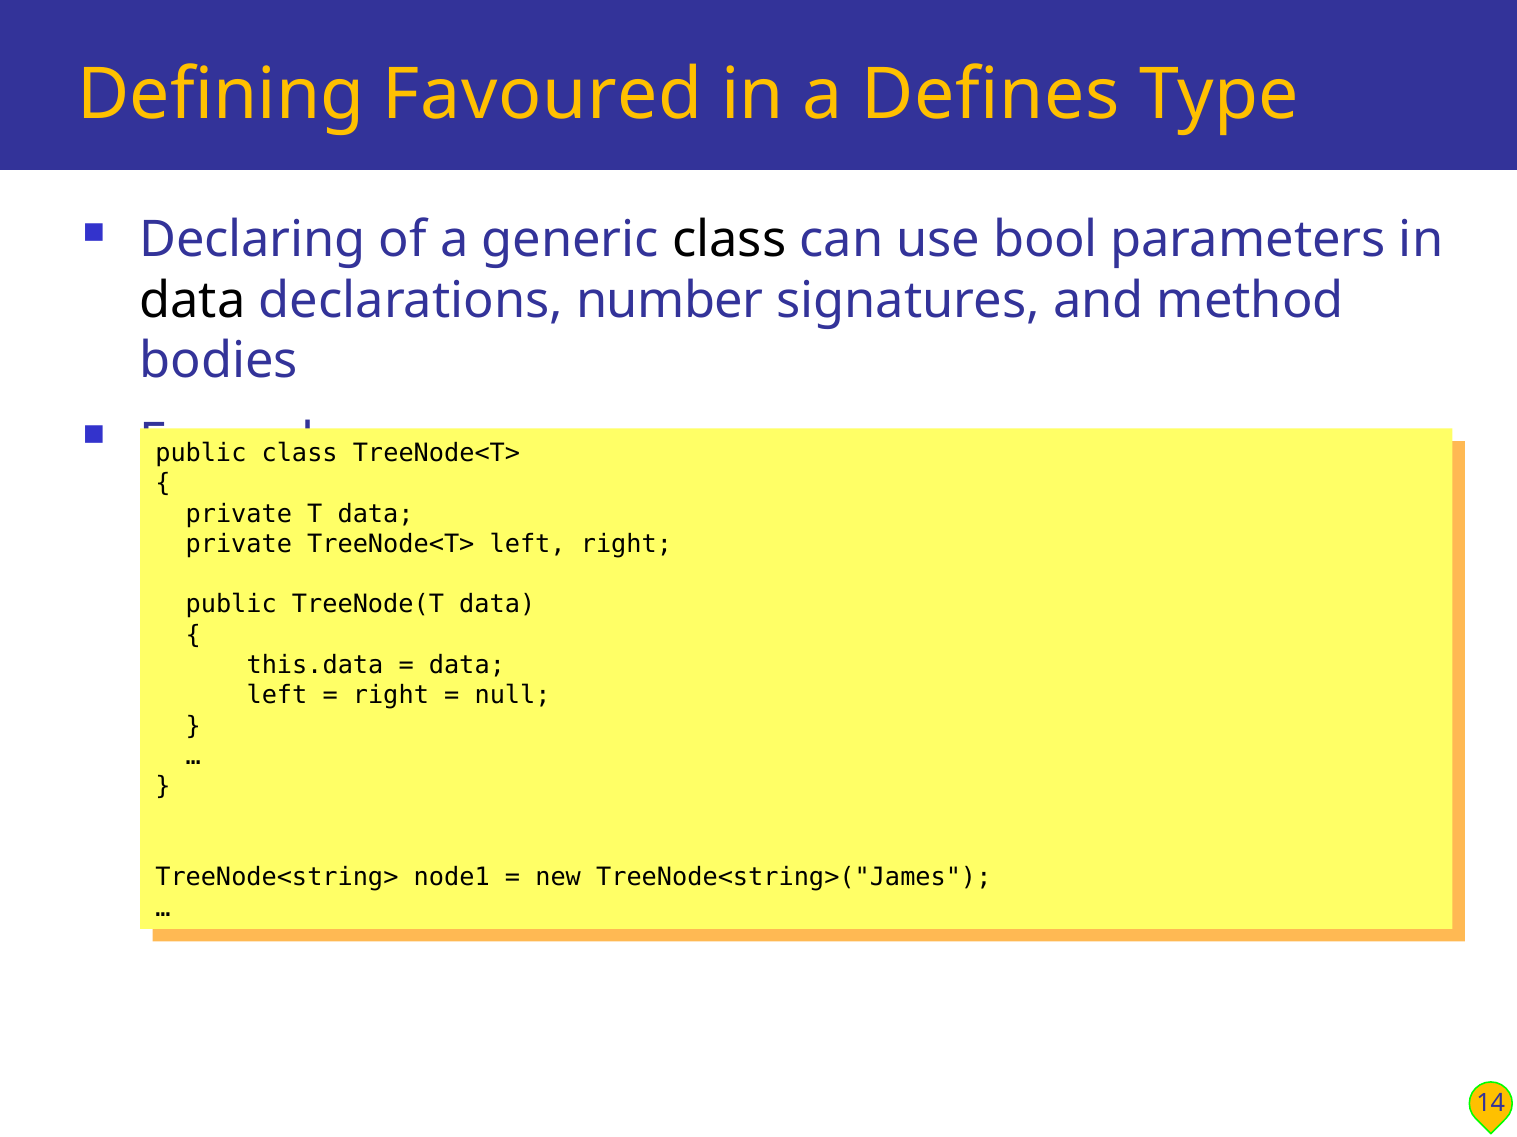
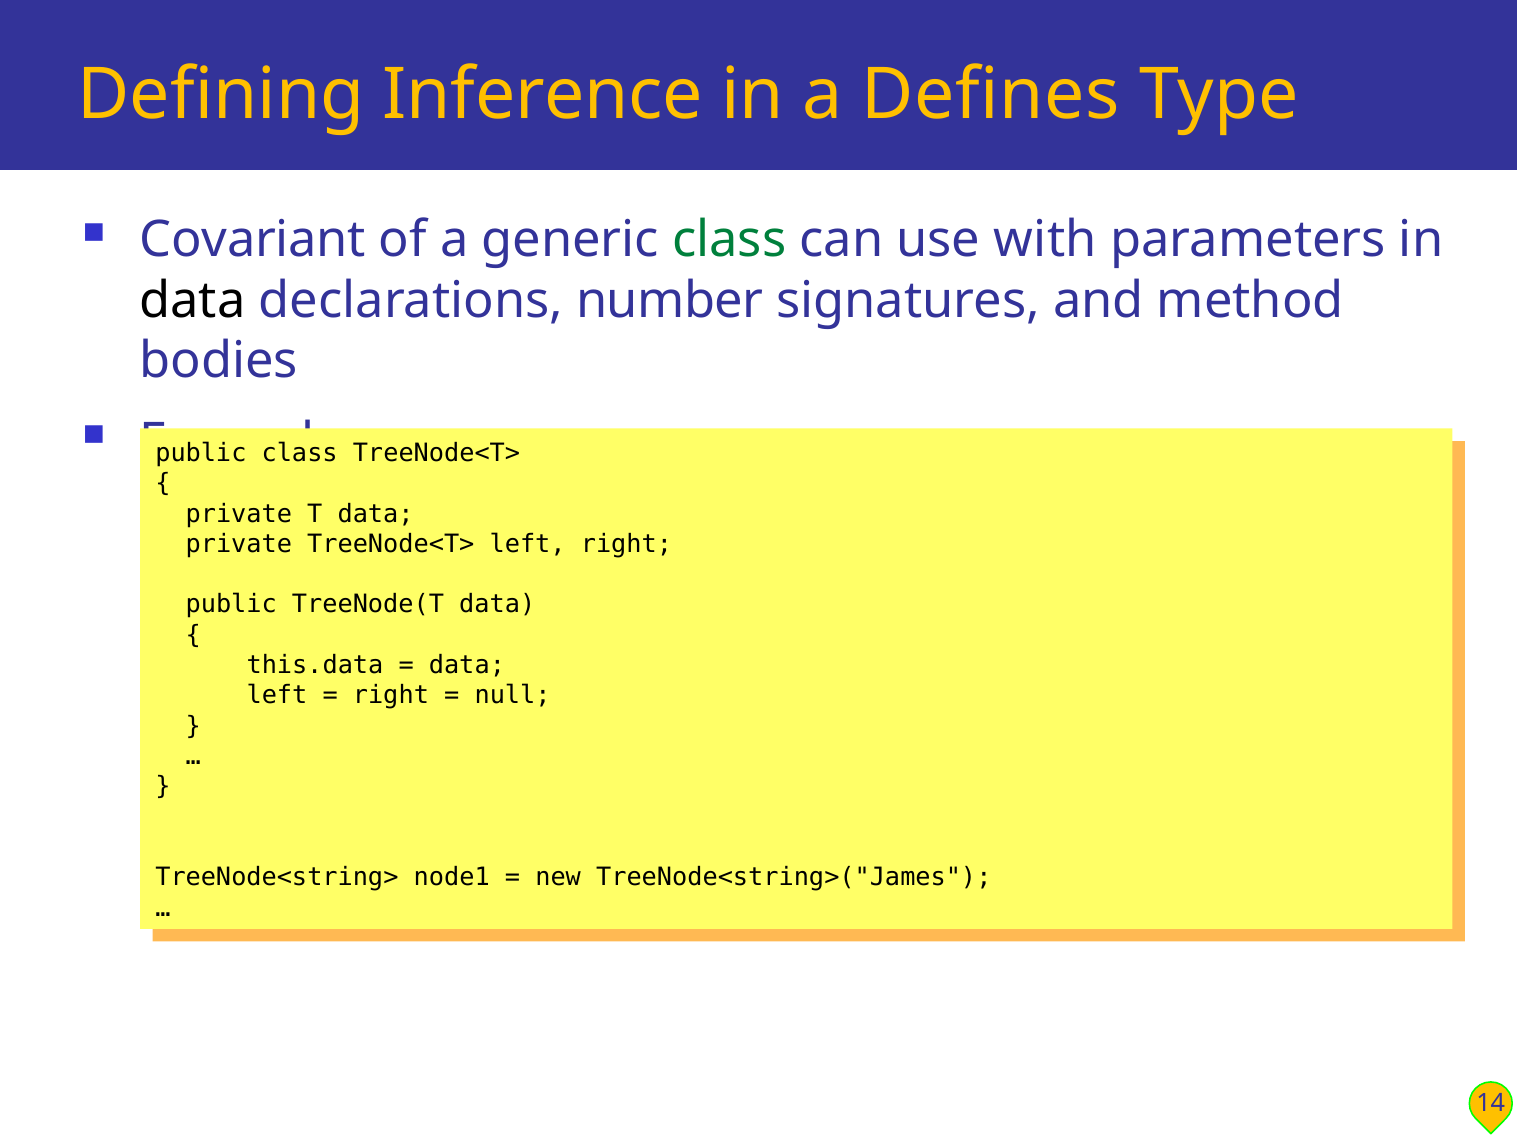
Favoured: Favoured -> Inference (543, 95)
Declaring: Declaring -> Covariant (253, 240)
class colour: black -> green (729, 240)
bool: bool -> with (1045, 240)
